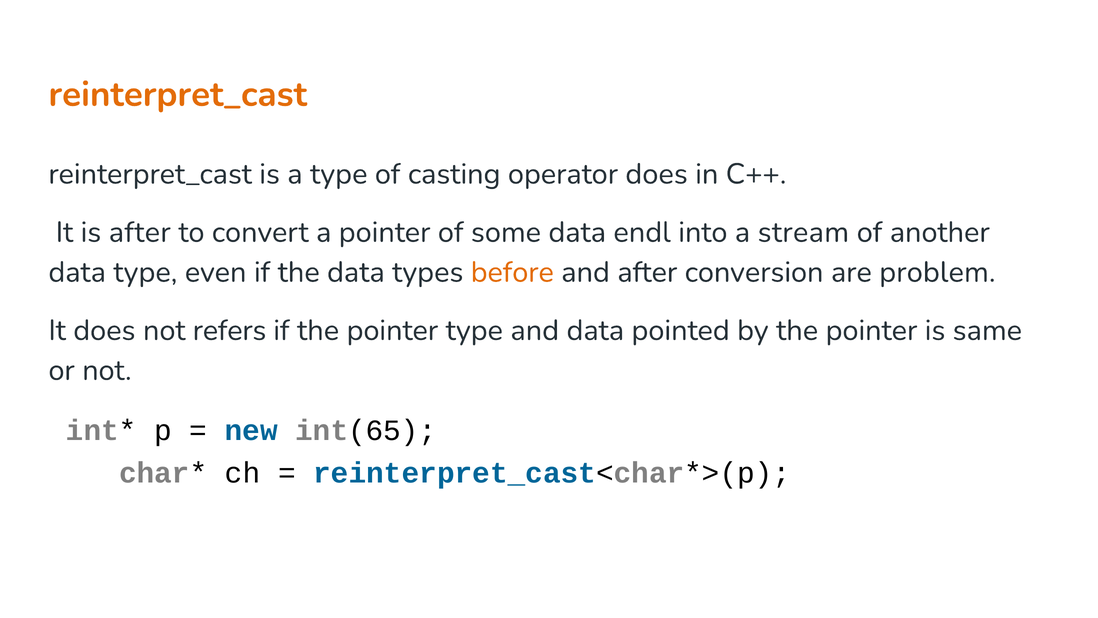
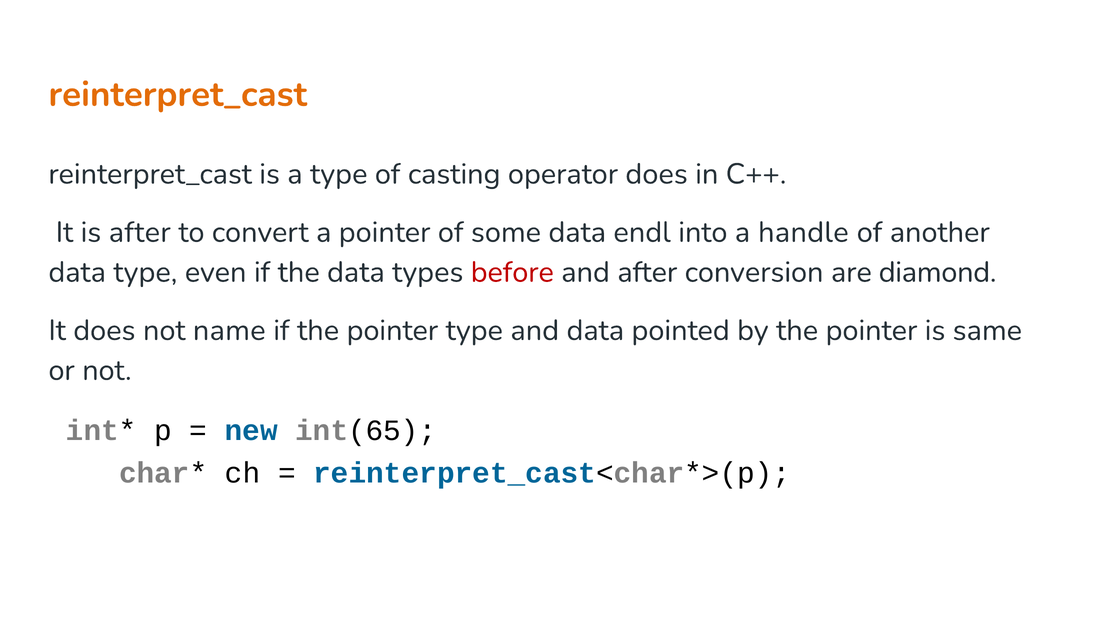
stream: stream -> handle (803, 232)
before colour: orange -> red (512, 272)
problem: problem -> diamond (938, 272)
refers: refers -> name (229, 330)
